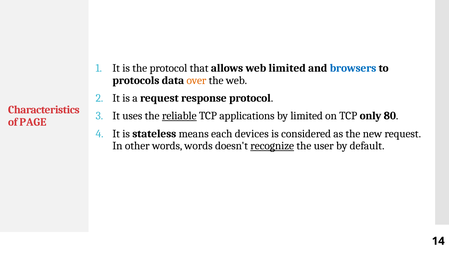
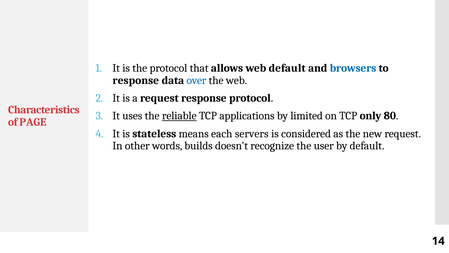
web limited: limited -> default (287, 68)
protocols: protocols -> response (136, 80)
over colour: orange -> blue (196, 80)
devices: devices -> servers (252, 133)
words words: words -> builds (199, 146)
recognize underline: present -> none (272, 146)
